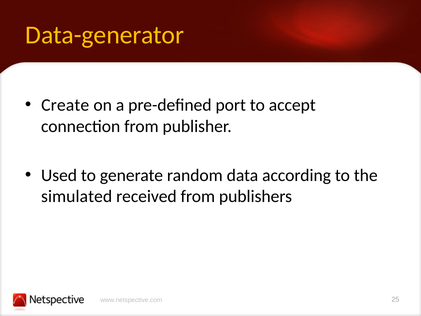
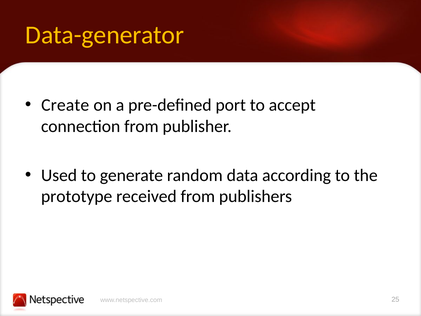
simulated: simulated -> prototype (77, 196)
